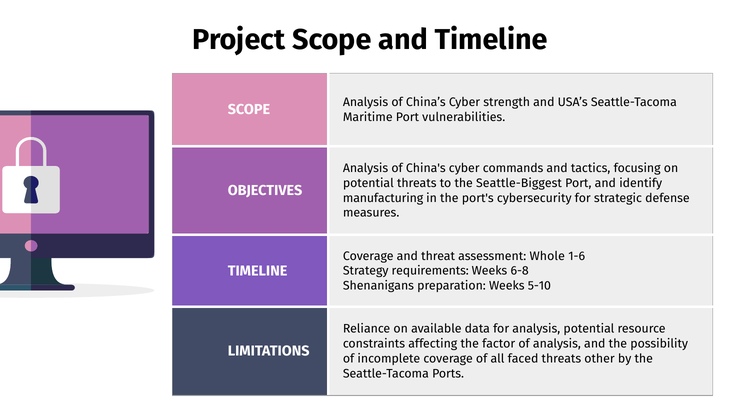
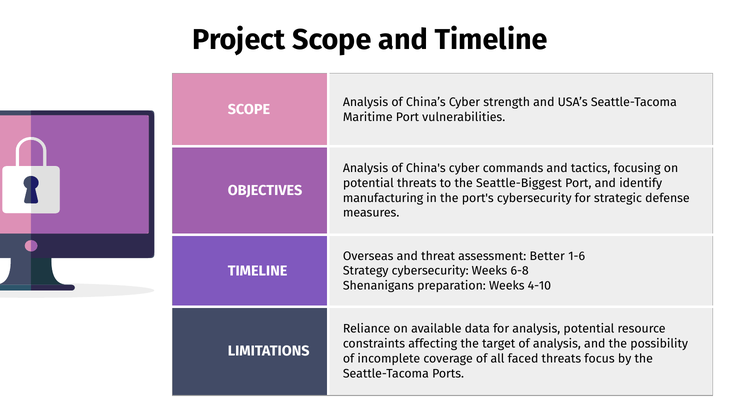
Coverage: Coverage -> Overseas (368, 256)
Whole: Whole -> Better (547, 256)
Strategy requirements: requirements -> cybersecurity (430, 271)
5-10: 5-10 -> 4-10 (539, 286)
factor: factor -> target (499, 344)
other: other -> focus (600, 359)
